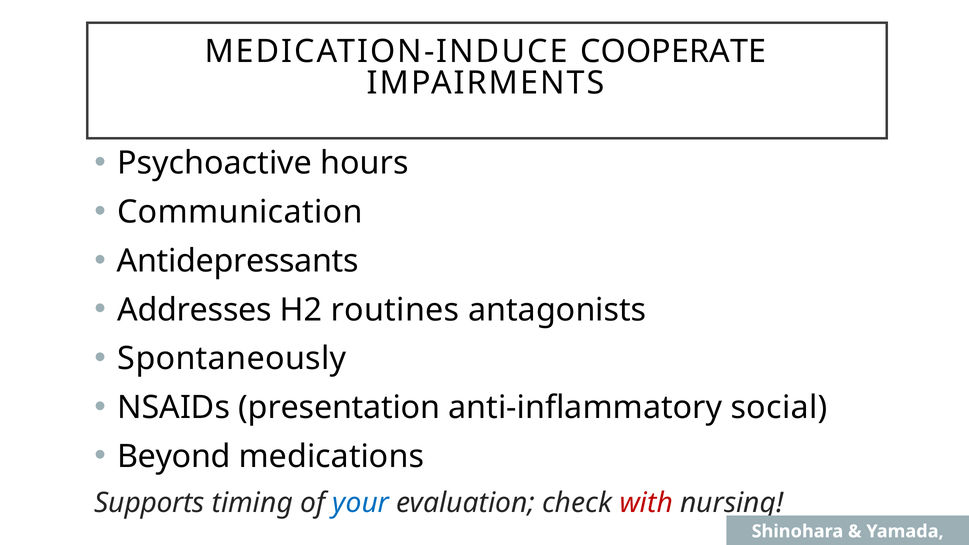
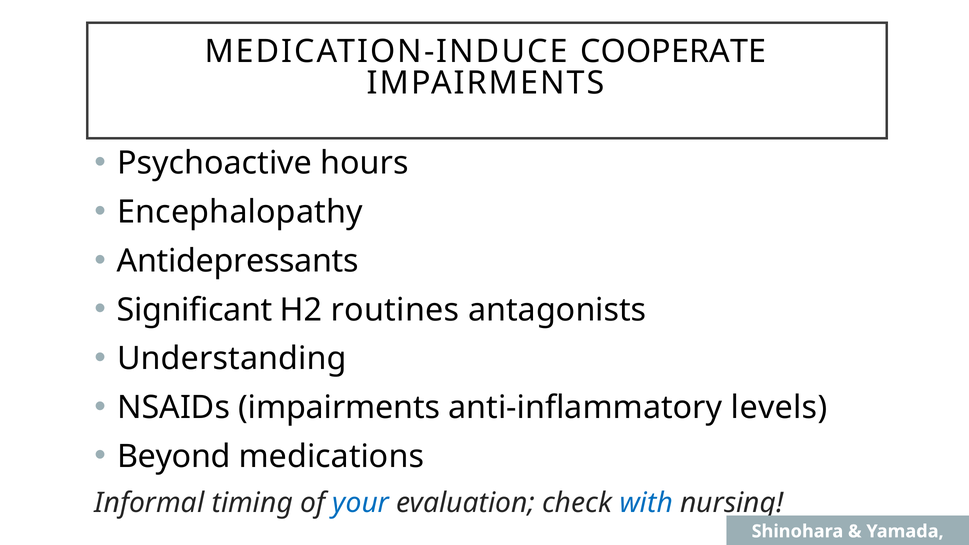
Communication: Communication -> Encephalopathy (240, 212)
Addresses: Addresses -> Significant (194, 310)
Spontaneously: Spontaneously -> Understanding (232, 359)
NSAIDs presentation: presentation -> impairments (339, 408)
social: social -> levels (779, 408)
Supports: Supports -> Informal (149, 503)
with colour: red -> blue (646, 503)
